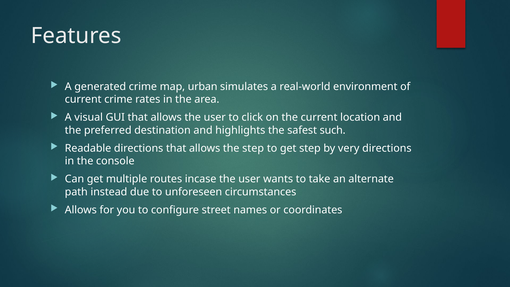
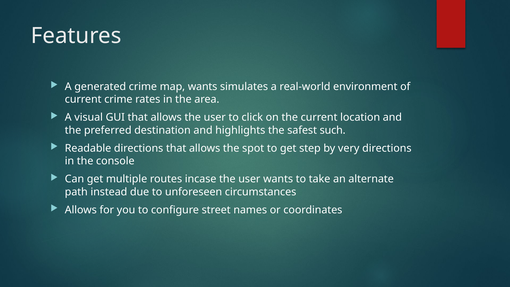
map urban: urban -> wants (203, 87)
the step: step -> spot (253, 148)
